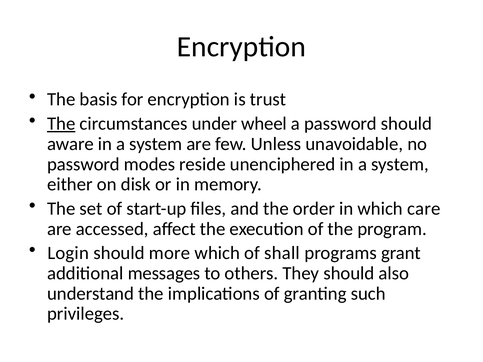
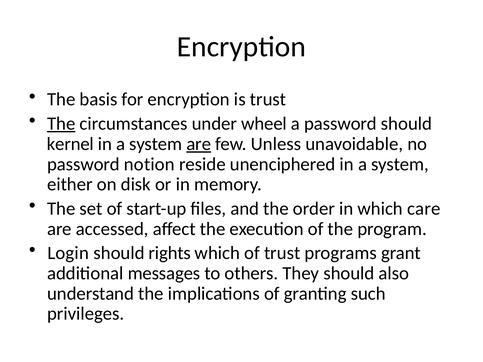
aware: aware -> kernel (70, 144)
are underline: none -> present (199, 144)
modes: modes -> notion (149, 164)
more: more -> rights (170, 253)
of shall: shall -> trust (282, 253)
